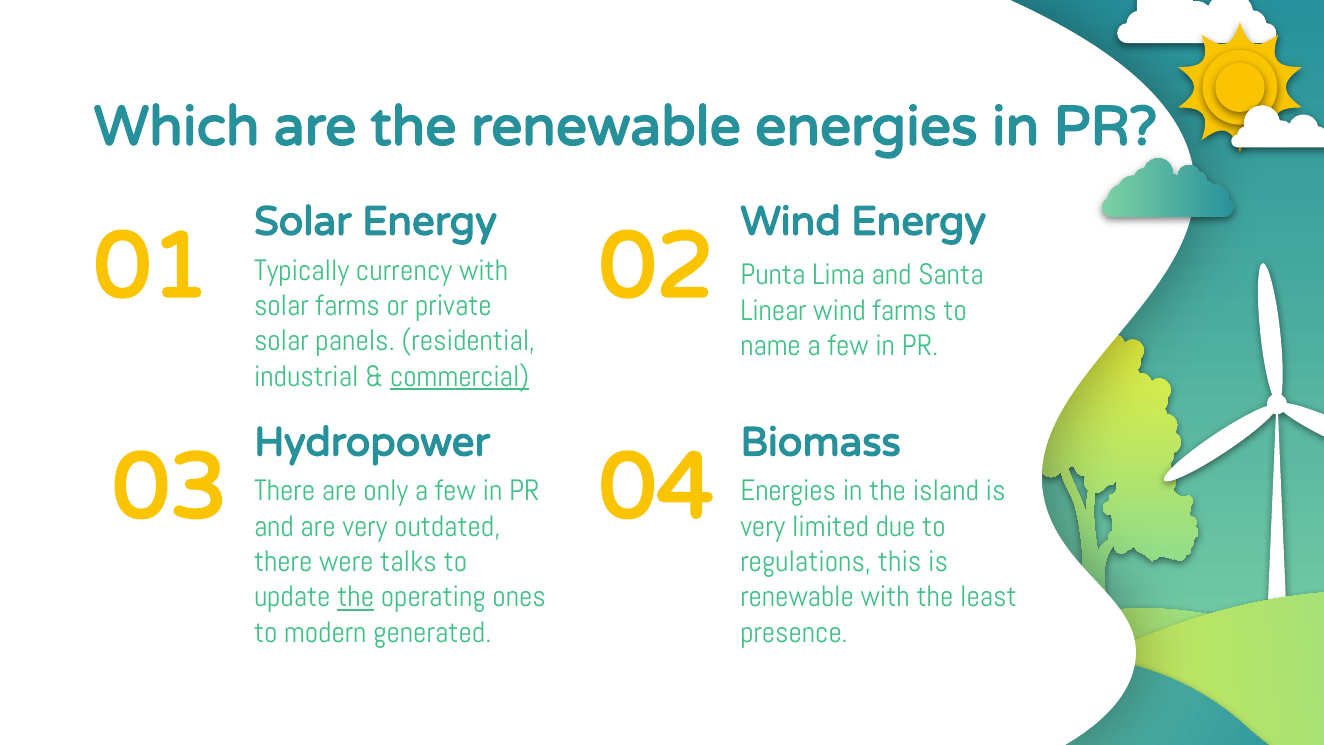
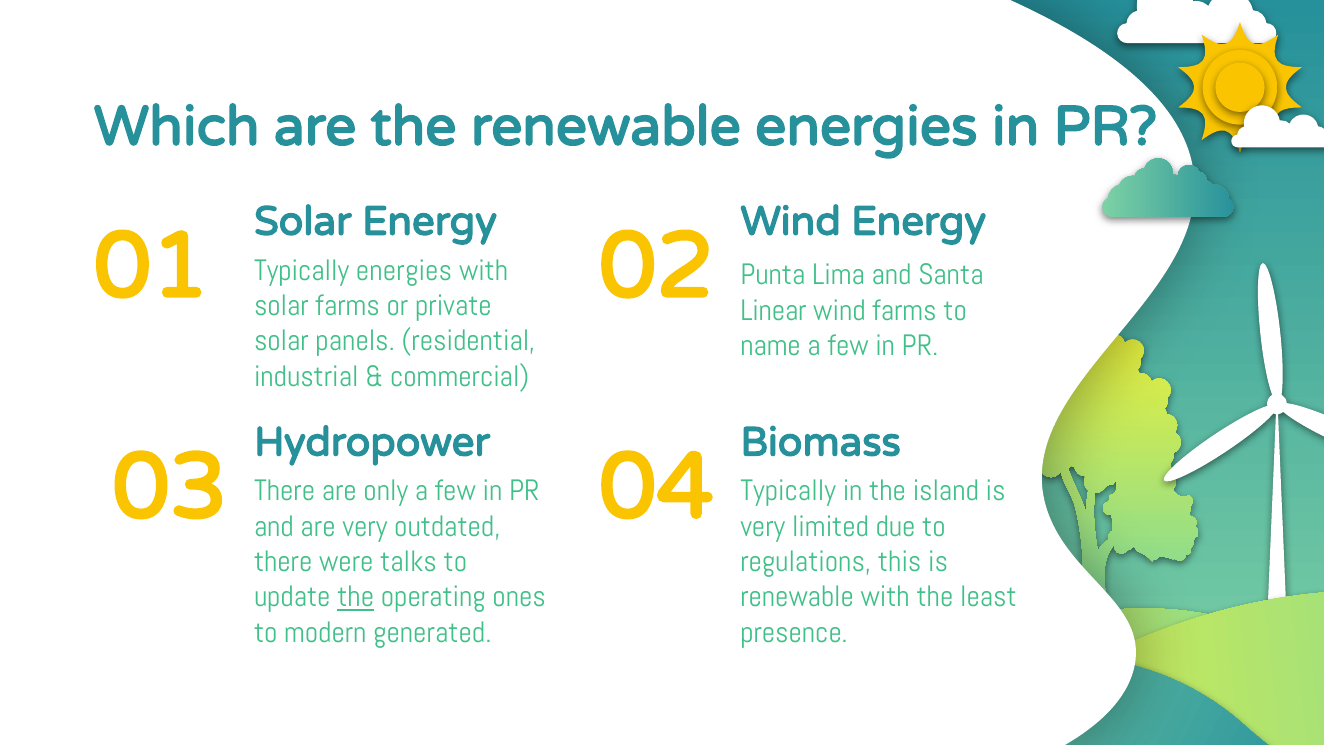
Typically currency: currency -> energies (404, 270)
commercial underline: present -> none (460, 376)
Energies: Energies -> Typically (788, 491)
